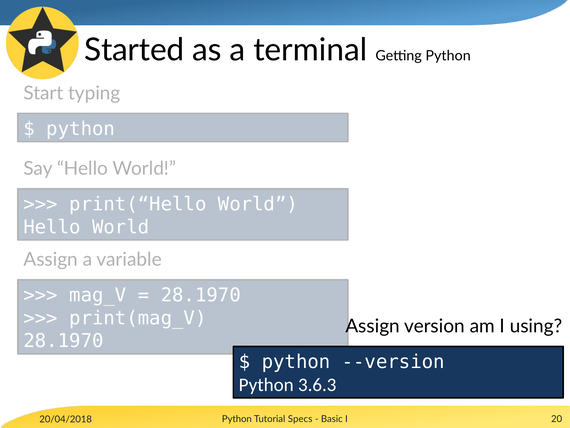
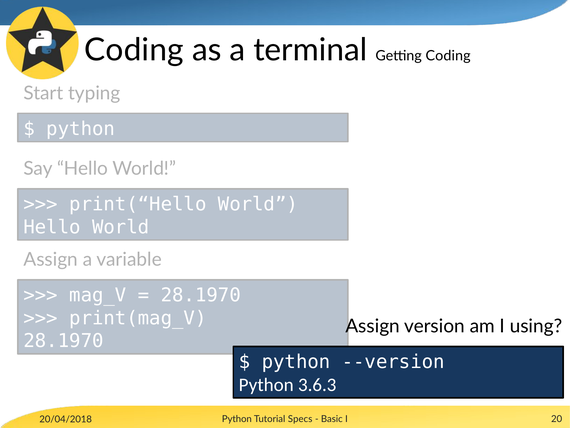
Started: Started -> Coding (134, 50)
Getting Python: Python -> Coding (448, 56)
